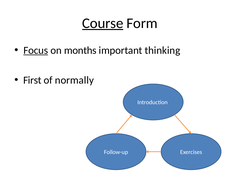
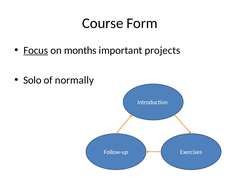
Course underline: present -> none (103, 23)
thinking: thinking -> projects (162, 50)
First: First -> Solo (32, 80)
